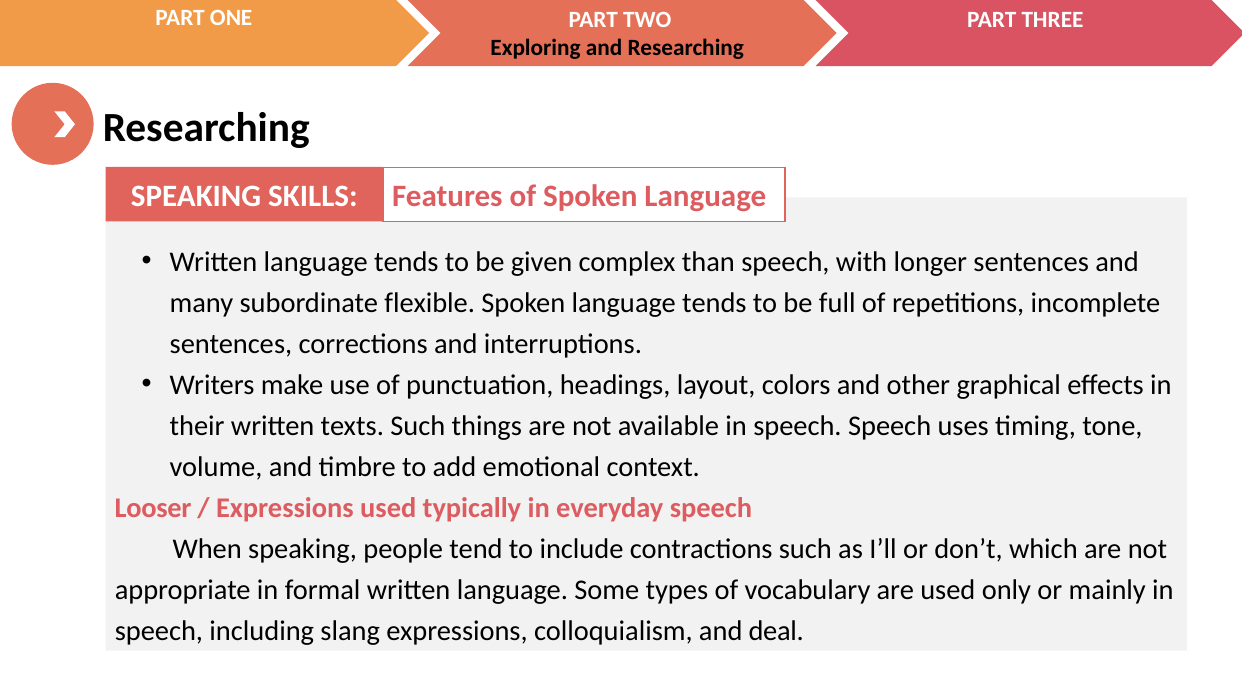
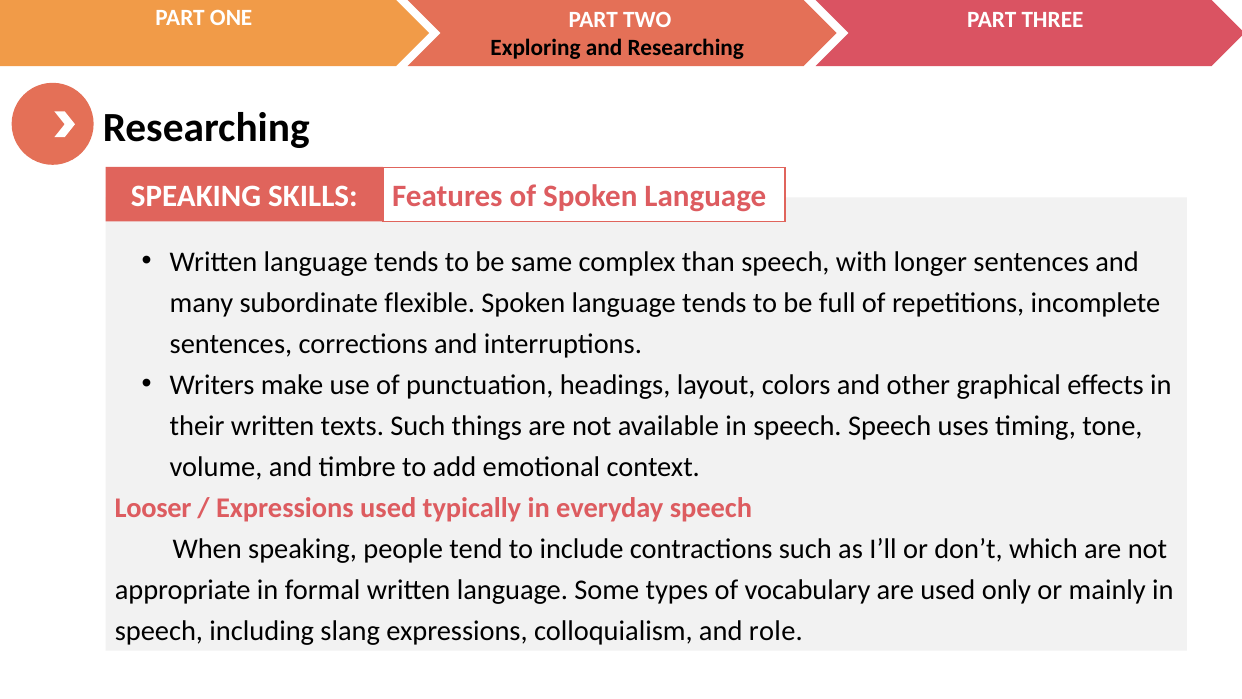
given: given -> same (542, 262)
deal: deal -> role (776, 631)
